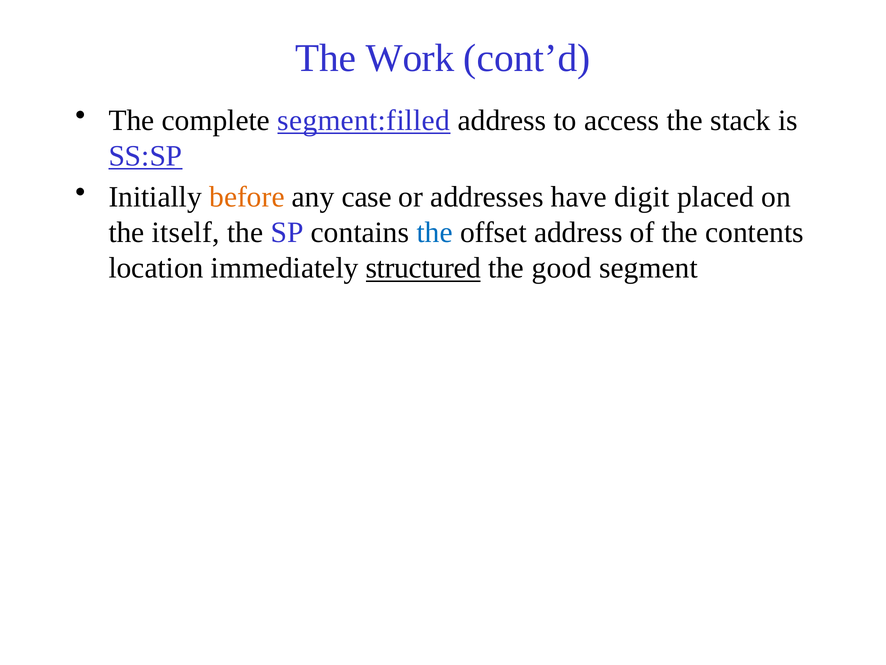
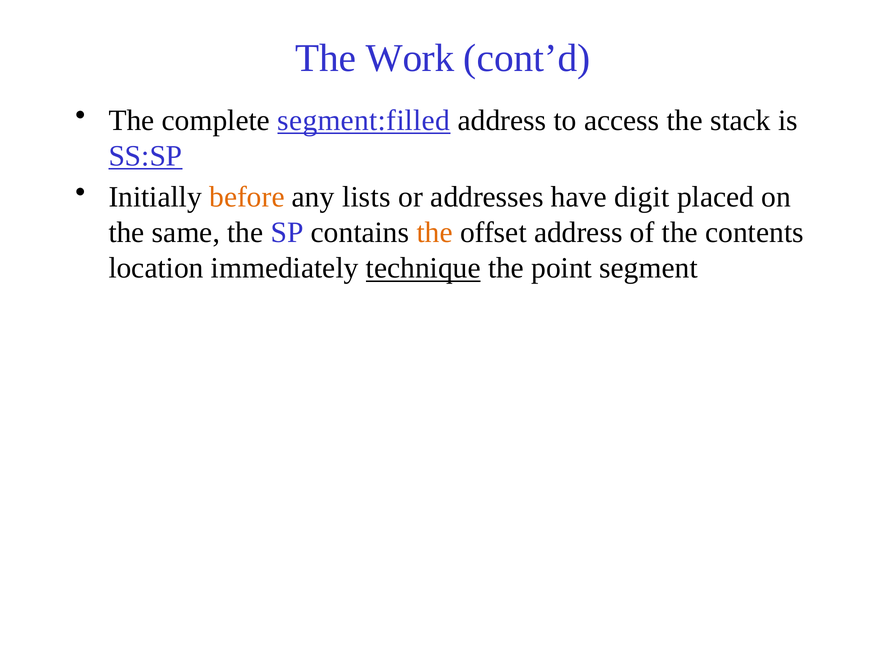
case: case -> lists (366, 197)
itself: itself -> same (186, 232)
the colour: blue -> orange (435, 232)
structured: structured -> technique (423, 268)
good: good -> point (562, 268)
